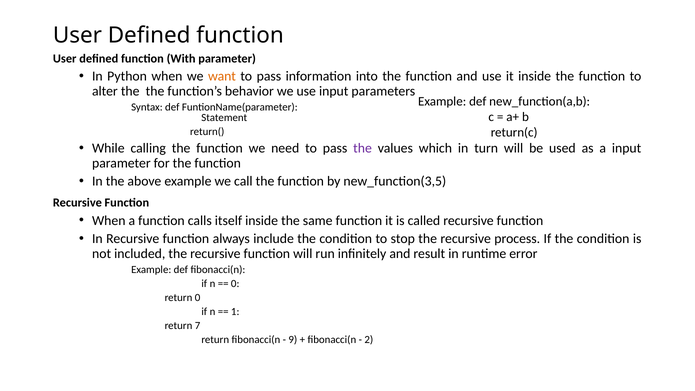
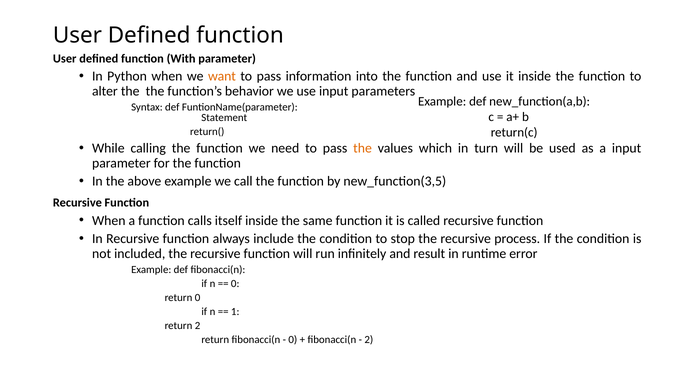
the colour: purple -> orange (363, 148)
return 7: 7 -> 2 (198, 326)
9: 9 -> 0 (293, 340)
